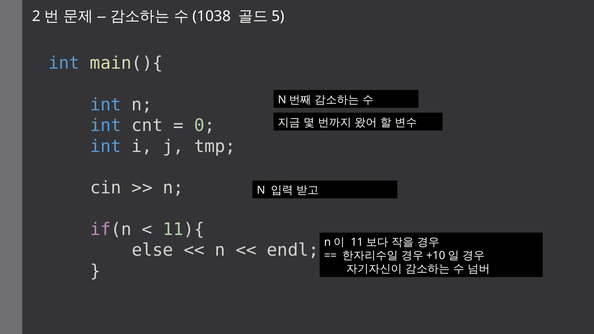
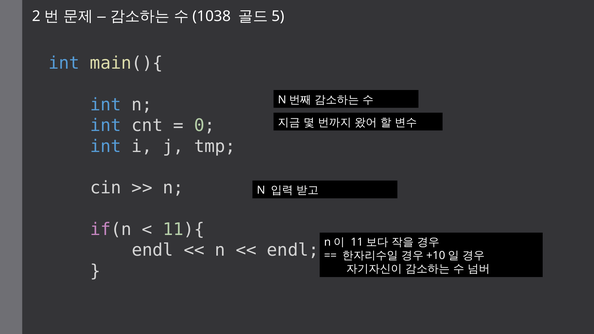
else: else -> endl (153, 250)
